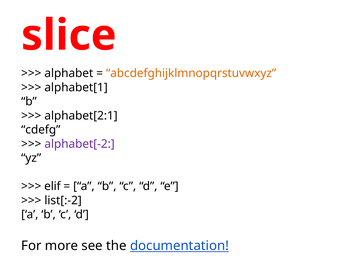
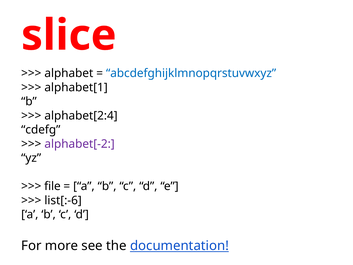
abcdefghijklmnopqrstuvwxyz colour: orange -> blue (191, 73)
alphabet[2:1: alphabet[2:1 -> alphabet[2:4 (81, 116)
elif: elif -> file (52, 186)
list[:-2: list[:-2 -> list[:-6 (63, 200)
